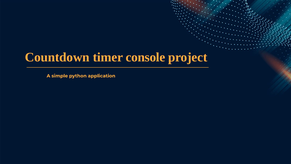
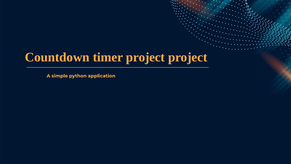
timer console: console -> project (145, 57)
